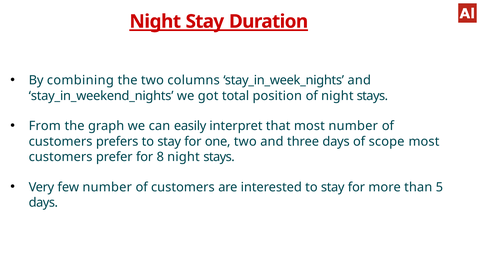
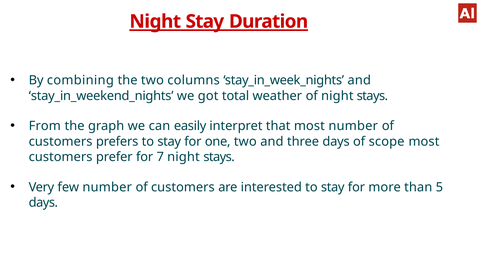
position: position -> weather (277, 96)
8: 8 -> 7 (160, 157)
